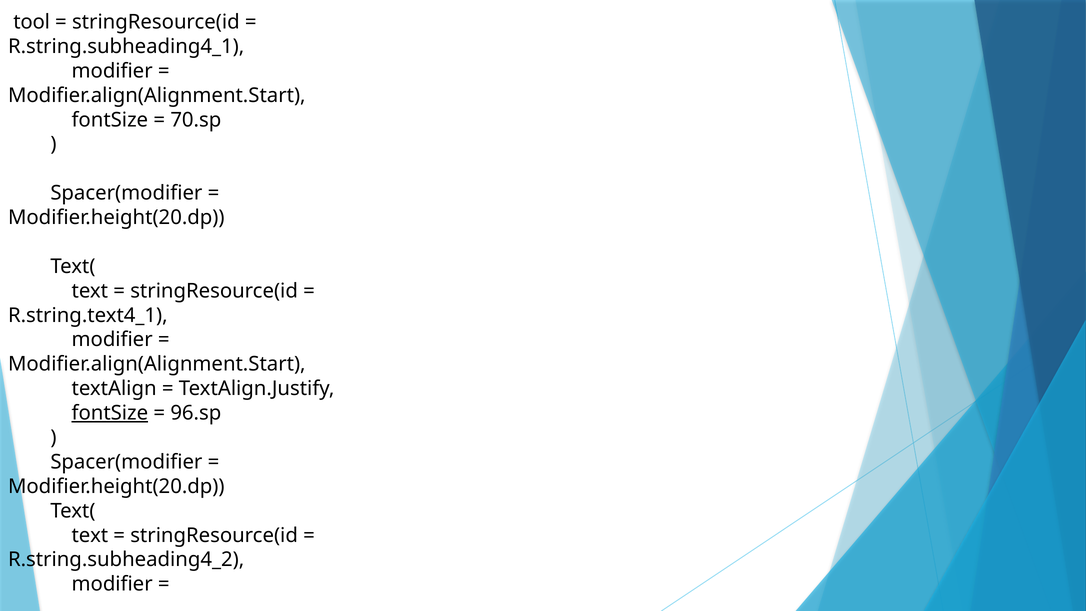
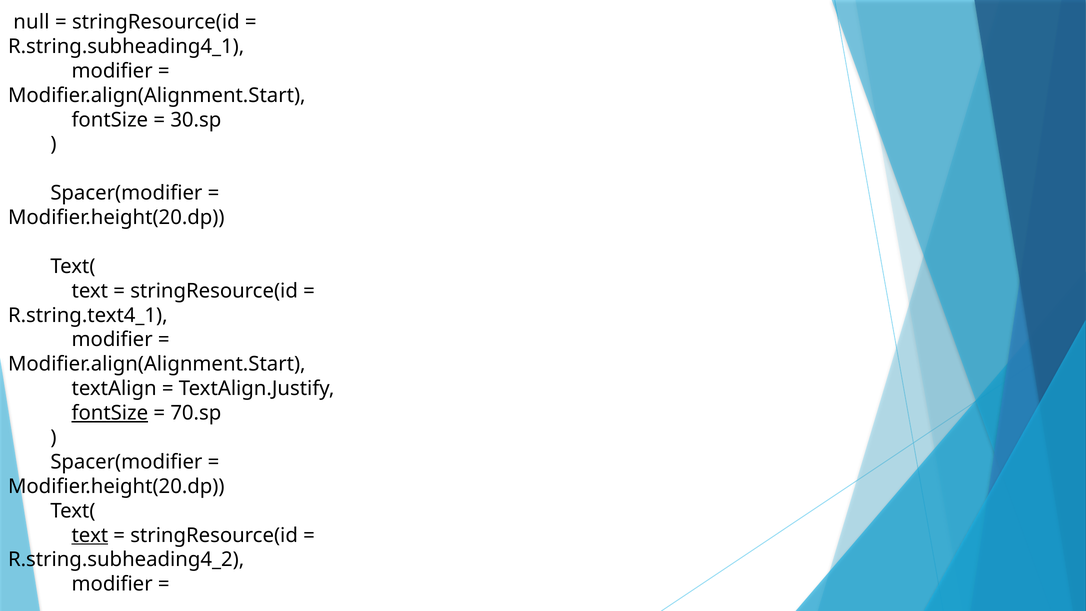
tool: tool -> null (31, 22)
70.sp: 70.sp -> 30.sp (196, 120)
96.sp: 96.sp -> 70.sp (196, 413)
text underline: none -> present (90, 535)
